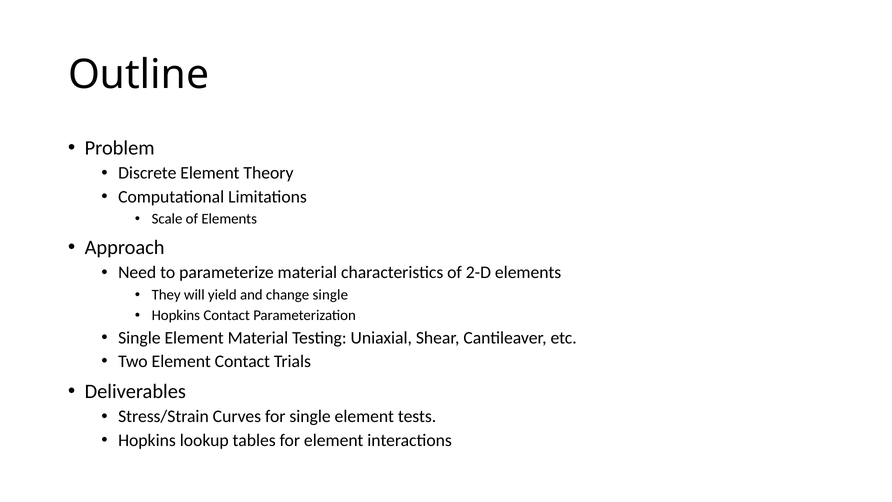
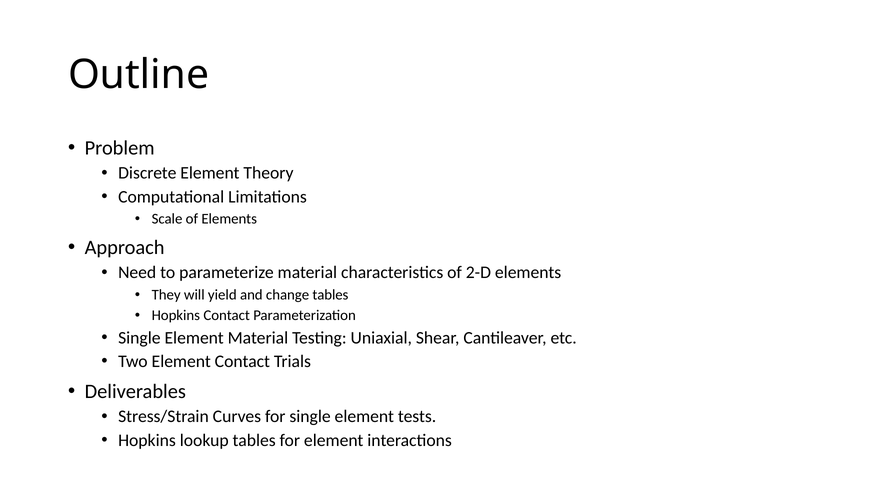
change single: single -> tables (330, 295)
